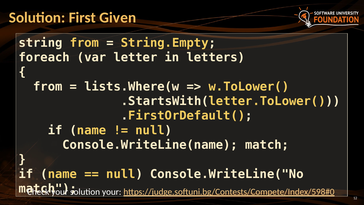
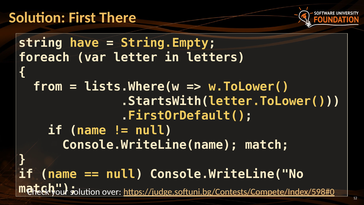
Given: Given -> There (118, 18)
string from: from -> have (84, 43)
solution your: your -> over (112, 192)
